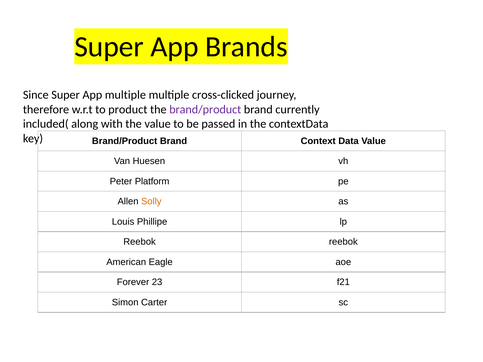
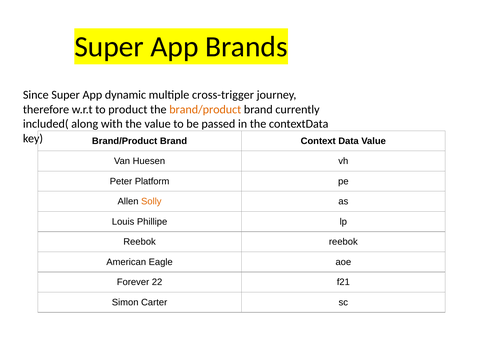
App multiple: multiple -> dynamic (125, 95)
cross-clicked: cross-clicked -> cross-trigger (223, 95)
brand/product colour: purple -> orange (205, 110)
23: 23 -> 22 (157, 282)
